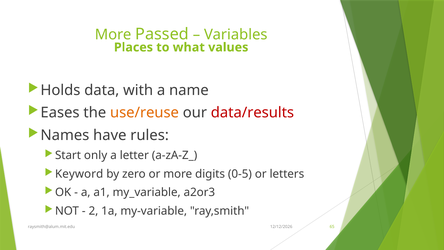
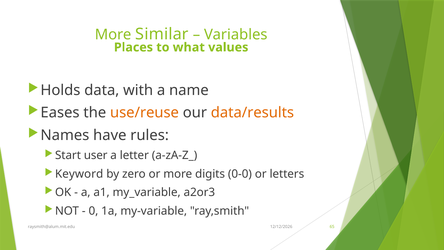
Passed: Passed -> Similar (162, 34)
data/results colour: red -> orange (252, 113)
only: only -> user (96, 155)
0-5: 0-5 -> 0-0 (240, 174)
2: 2 -> 0 (93, 211)
